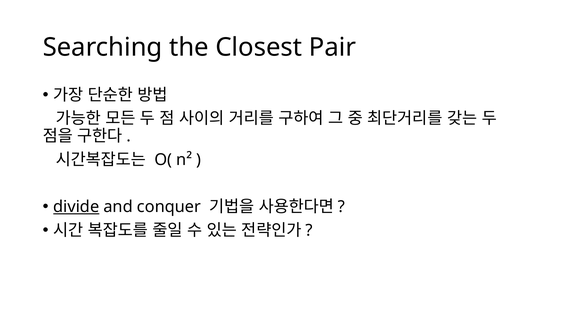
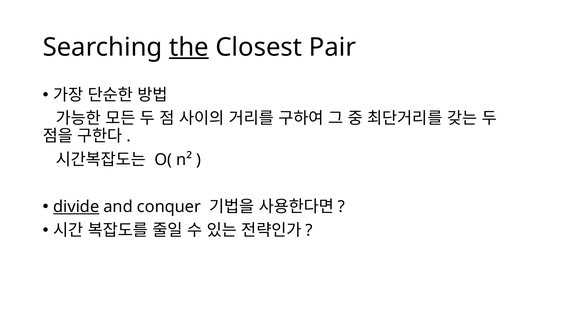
the underline: none -> present (189, 47)
